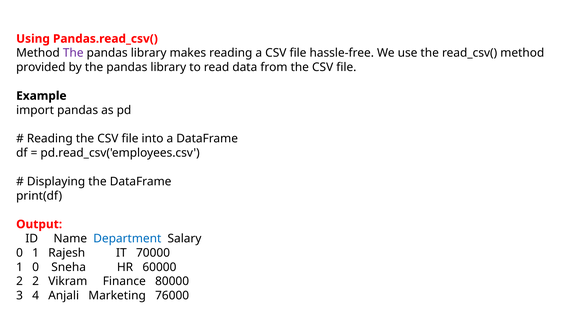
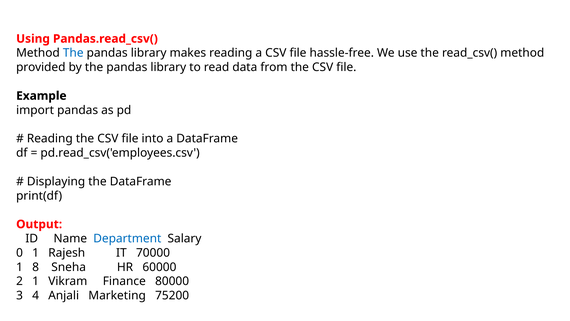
The colour: purple -> blue (73, 53)
1 0: 0 -> 8 (36, 267)
2 2: 2 -> 1 (36, 281)
76000: 76000 -> 75200 (172, 295)
